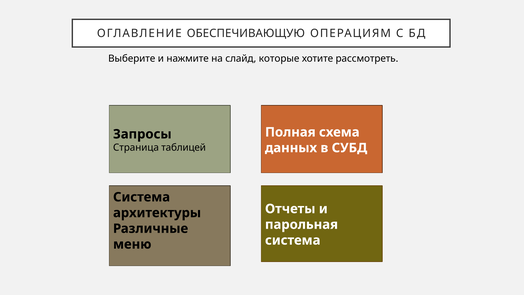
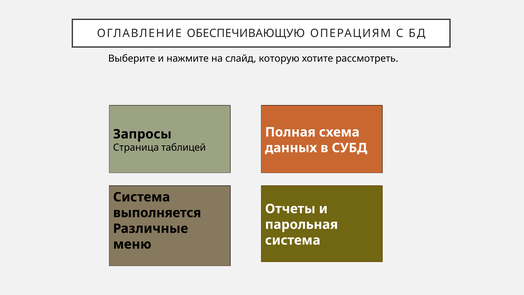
которые: которые -> которую (279, 58)
архитектуры: архитектуры -> выполняется (157, 213)
